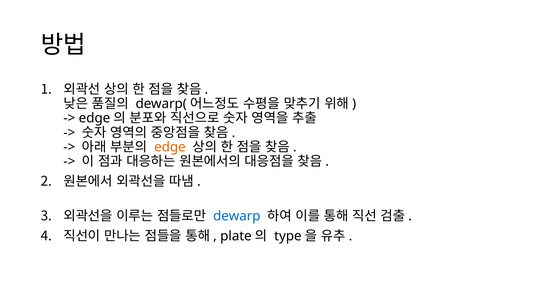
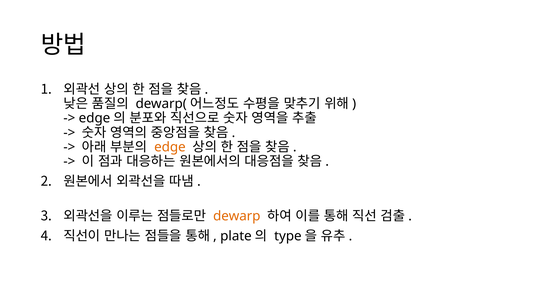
dewarp colour: blue -> orange (237, 216)
